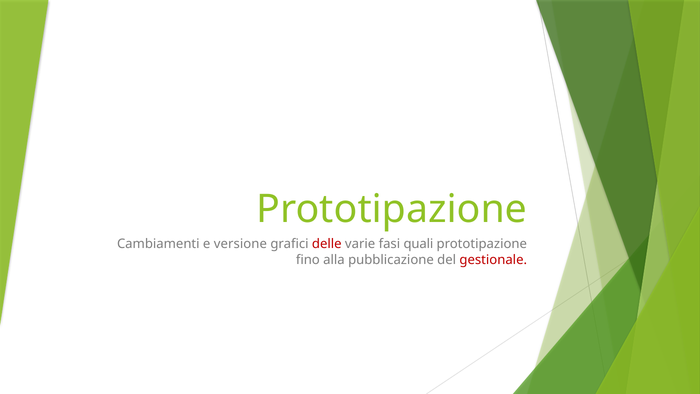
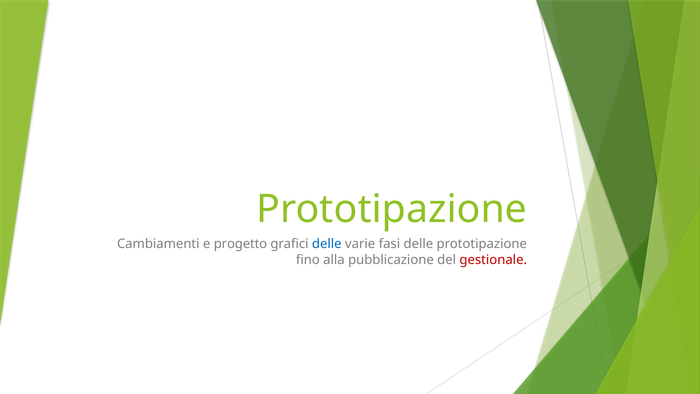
versione: versione -> progetto (240, 244)
delle colour: red -> blue (327, 244)
fasi quali: quali -> delle (418, 244)
